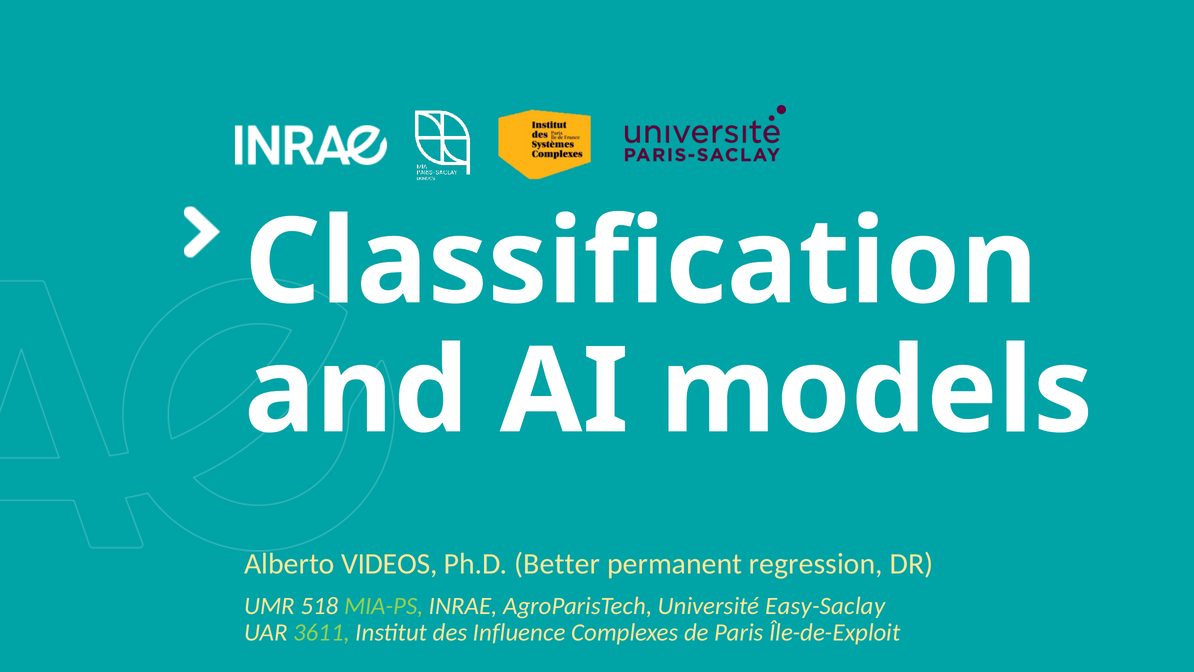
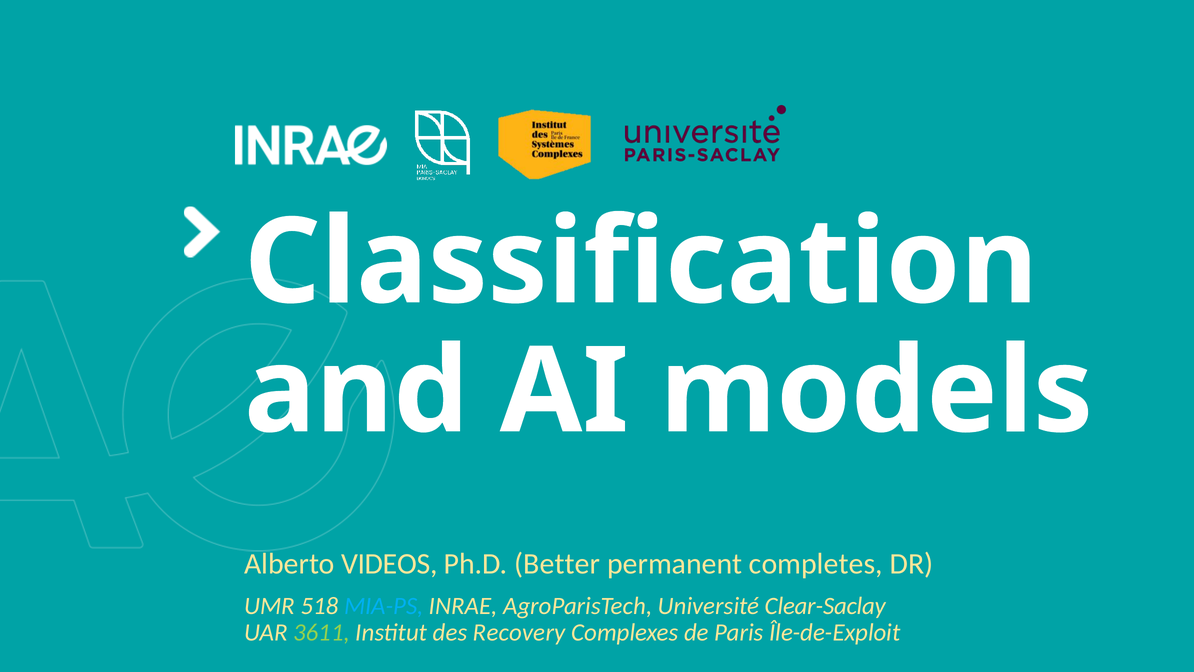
regression: regression -> completes (816, 563)
MIA-PS colour: light green -> light blue (384, 605)
Easy-Saclay: Easy-Saclay -> Clear-Saclay (825, 605)
Influence: Influence -> Recovery (519, 632)
